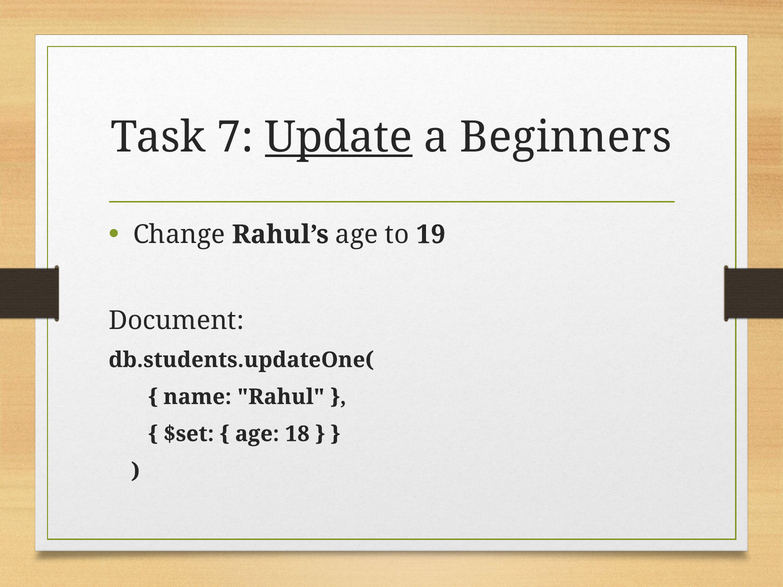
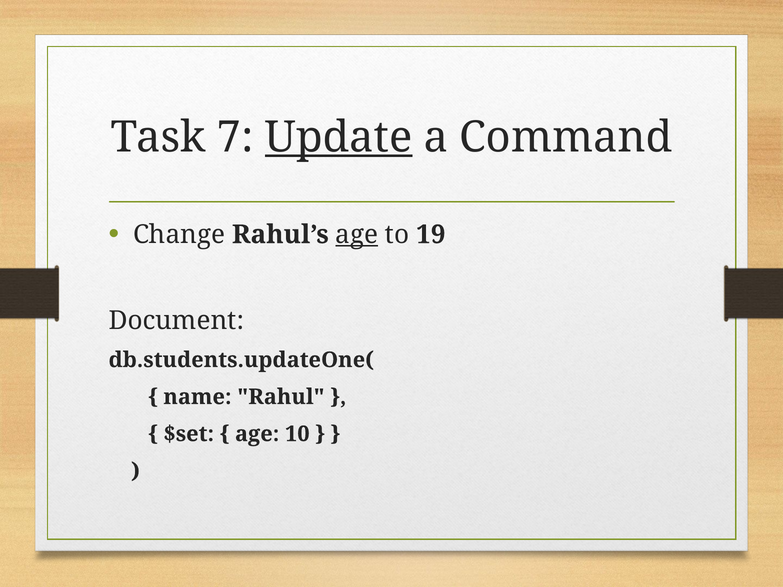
Beginners: Beginners -> Command (566, 137)
age underline: none -> present (357, 235)
18: 18 -> 10 (297, 434)
